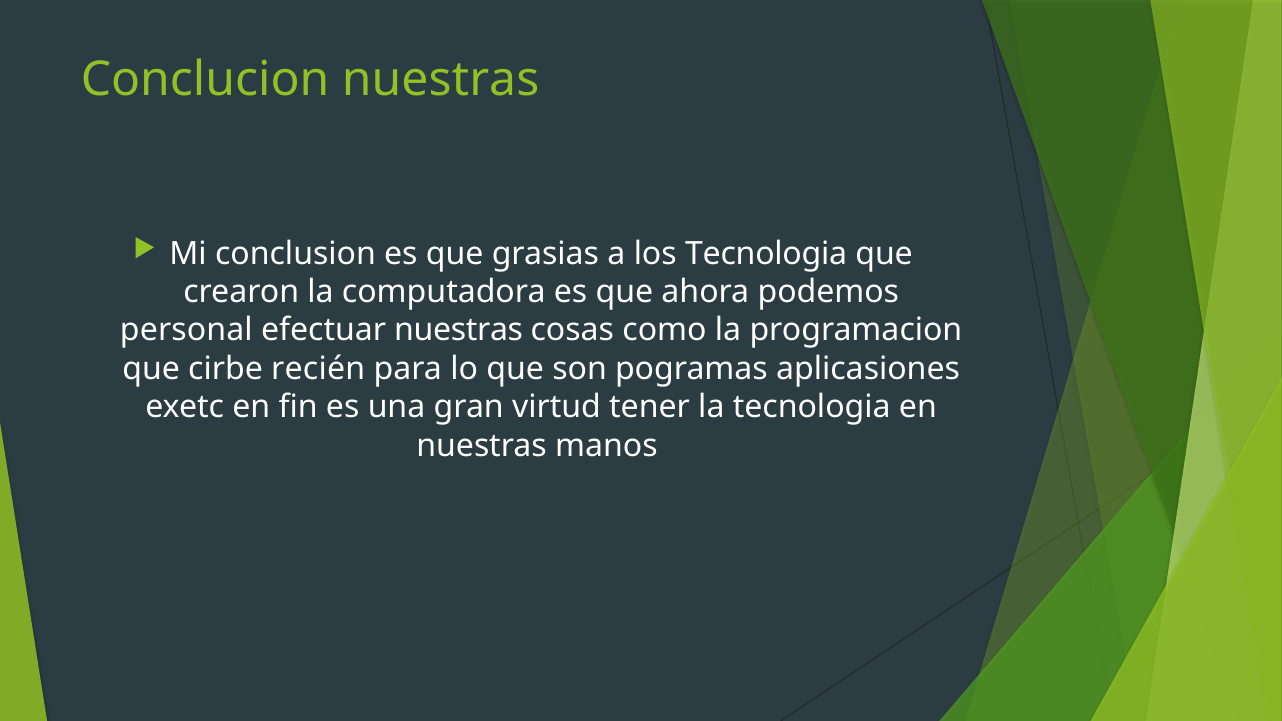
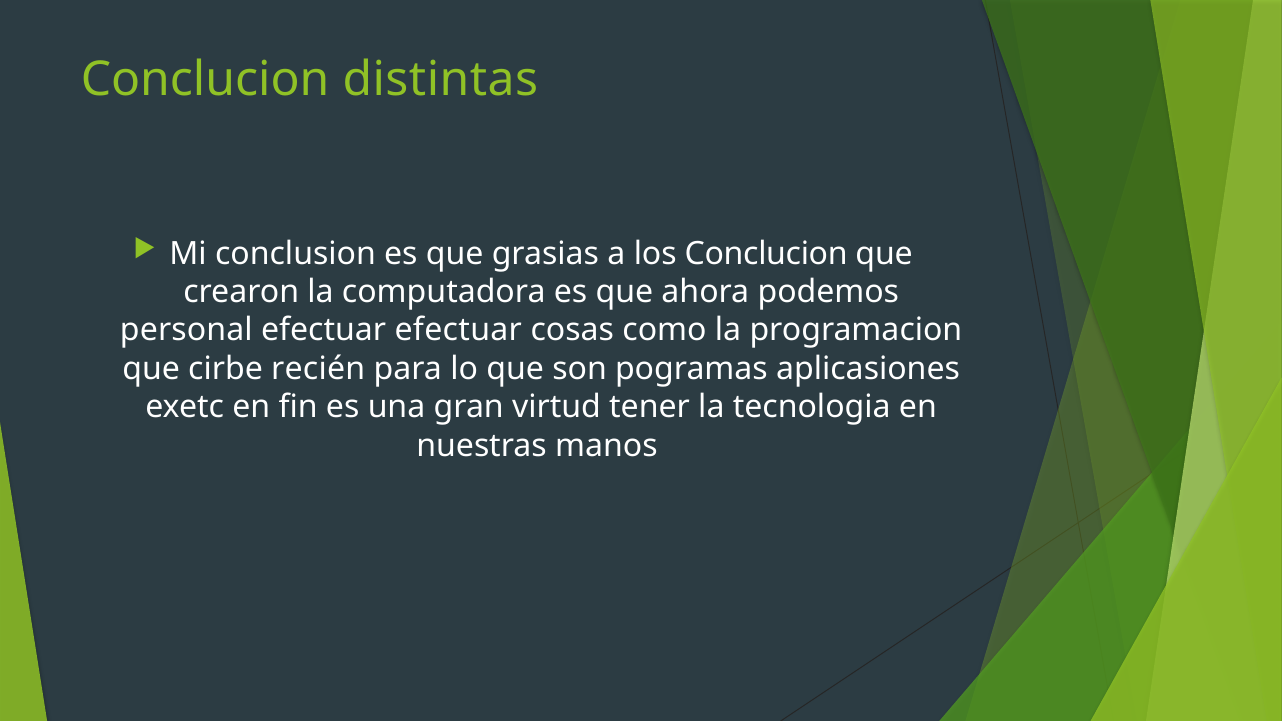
Conclucion nuestras: nuestras -> distintas (440, 80)
los Tecnologia: Tecnologia -> Conclucion (766, 253)
efectuar nuestras: nuestras -> efectuar (458, 330)
